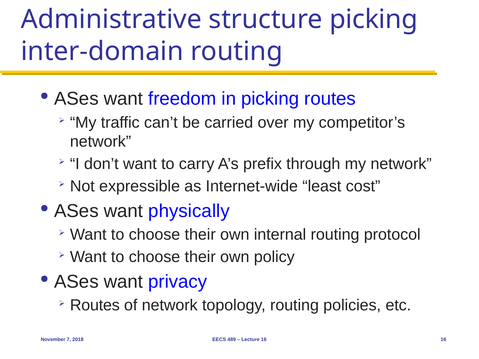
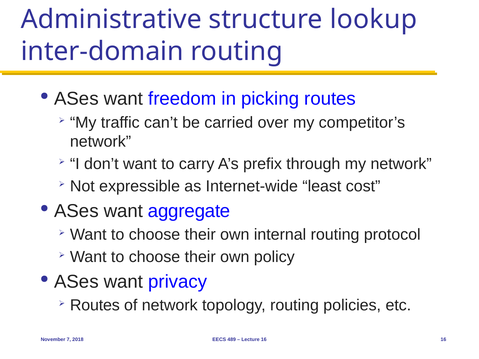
structure picking: picking -> lookup (373, 19)
physically: physically -> aggregate (189, 211)
